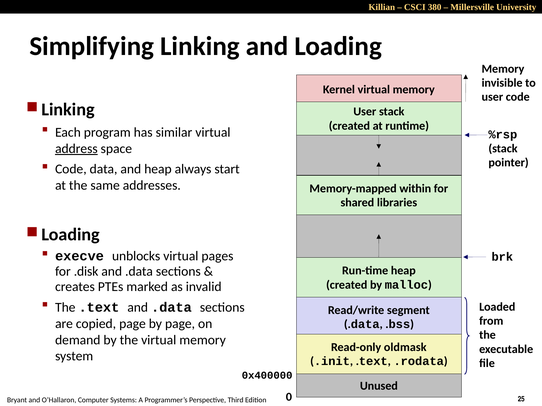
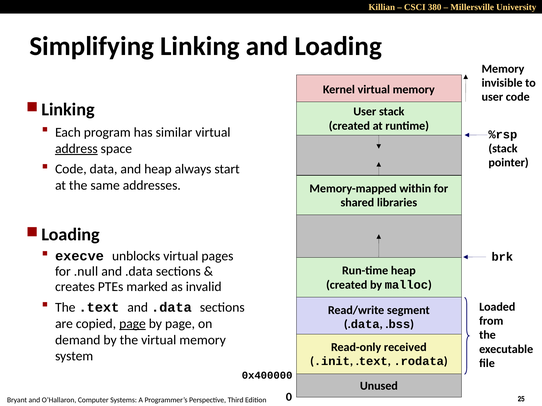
.disk: .disk -> .null (86, 272)
page underline: none -> present (132, 324)
oldmask: oldmask -> received (405, 348)
